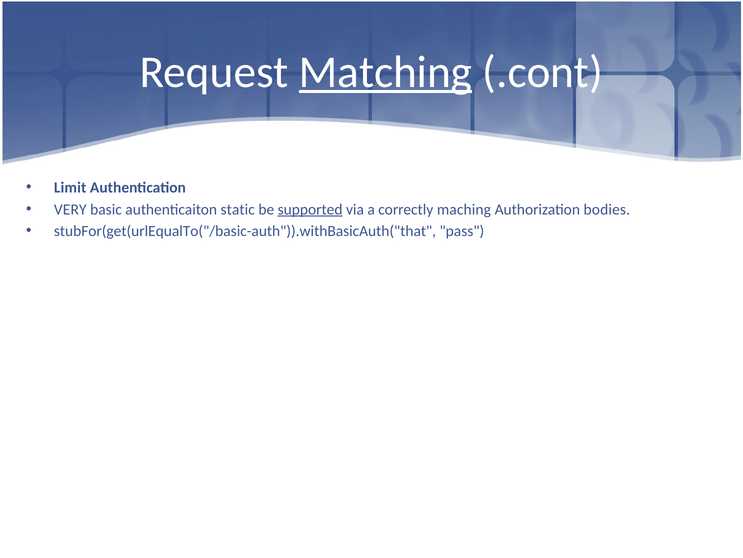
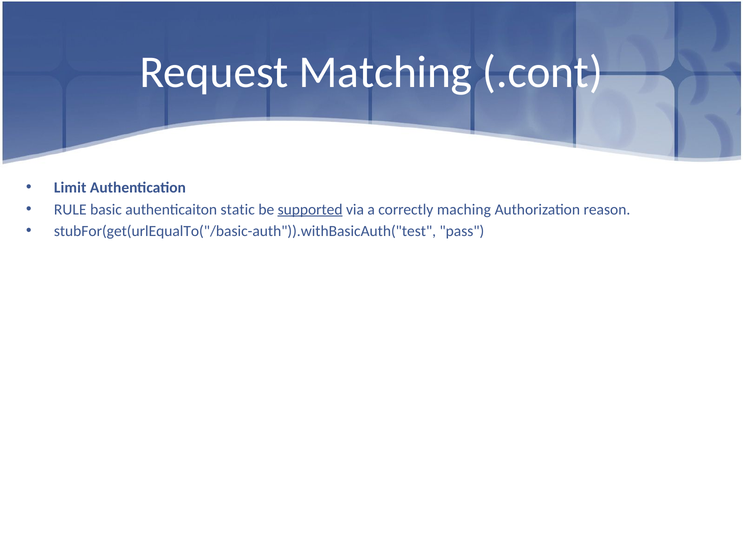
Matching underline: present -> none (386, 72)
VERY: VERY -> RULE (70, 209)
bodies: bodies -> reason (607, 209)
stubFor(get(urlEqualTo("/basic-auth")).withBasicAuth("that: stubFor(get(urlEqualTo("/basic-auth")).withBasicAuth("that -> stubFor(get(urlEqualTo("/basic-auth")).withBasicAuth("test (245, 231)
